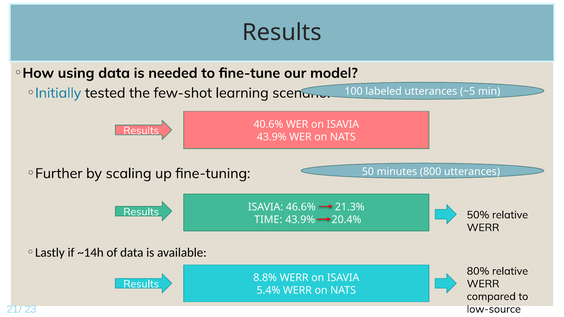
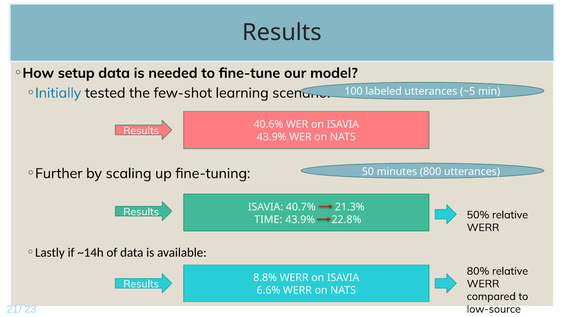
using: using -> setup (76, 73)
46.6%: 46.6% -> 40.7% (301, 207)
20.4%: 20.4% -> 22.8% (346, 220)
5.4%: 5.4% -> 6.6% (268, 291)
